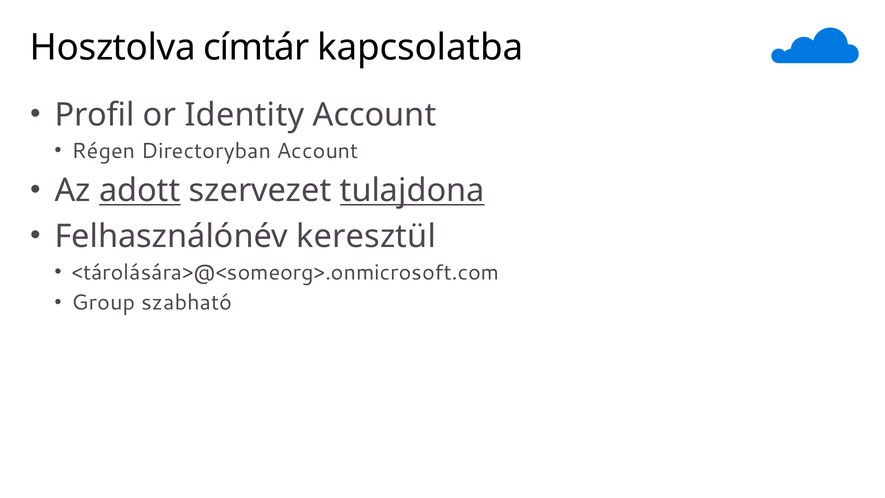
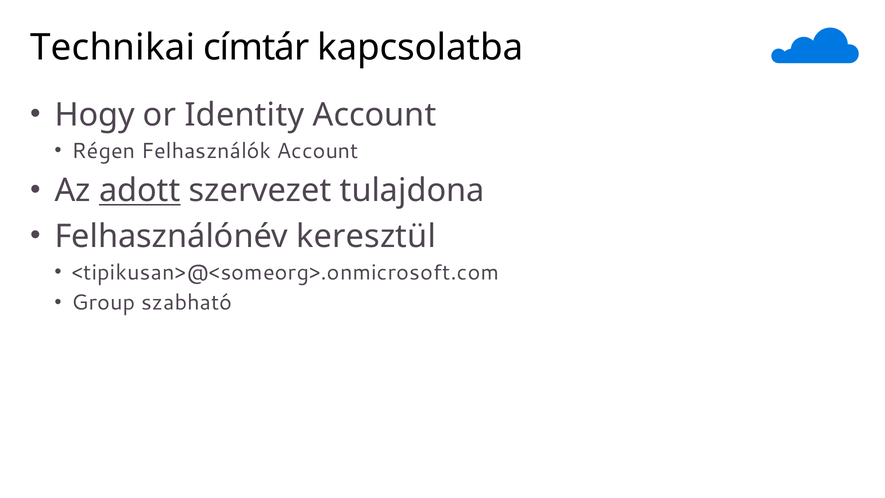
Hosztolva: Hosztolva -> Technikai (113, 47)
Profil: Profil -> Hogy (95, 115)
Directoryban: Directoryban -> Felhasználók (206, 151)
tulajdona underline: present -> none (412, 191)
<tárolására>@<someorg>.onmicrosoft.com: <tárolására>@<someorg>.onmicrosoft.com -> <tipikusan>@<someorg>.onmicrosoft.com (285, 272)
